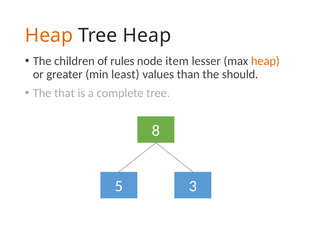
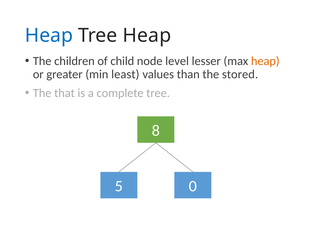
Heap colour: orange -> blue (49, 36)
rules: rules -> child (122, 61)
item: item -> level (177, 61)
should: should -> stored (240, 74)
3: 3 -> 0 (193, 186)
